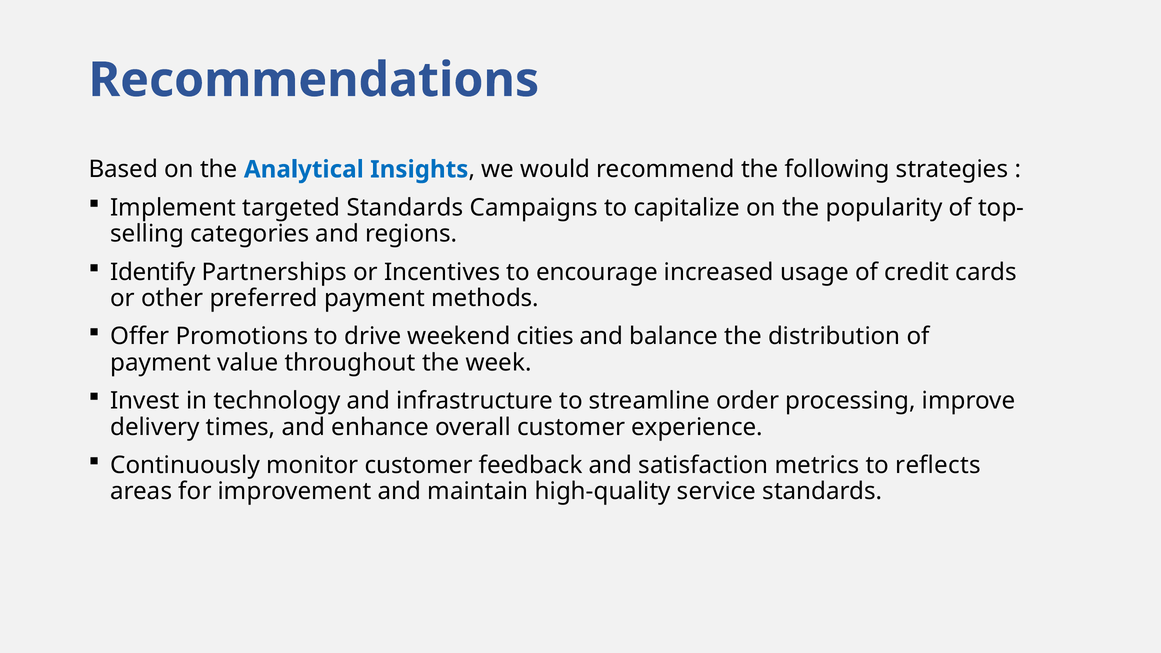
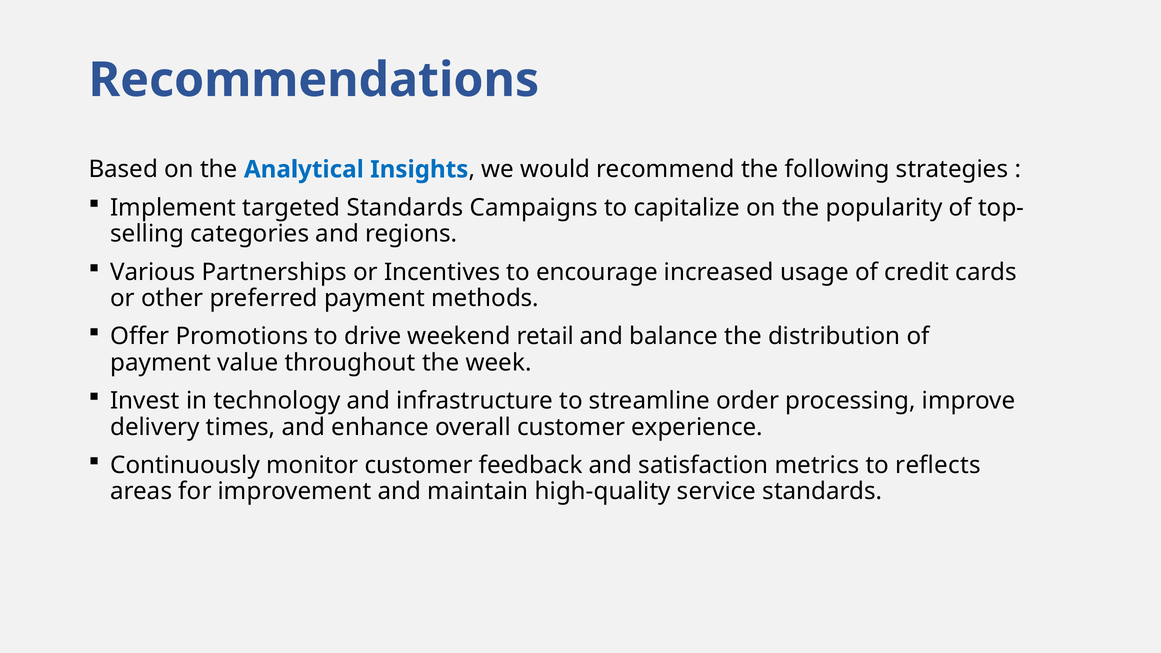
Identify: Identify -> Various (153, 272)
cities: cities -> retail (545, 337)
